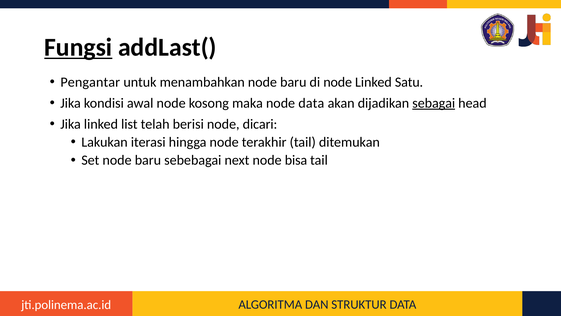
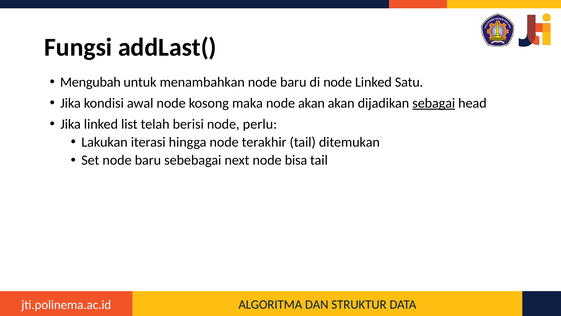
Fungsi underline: present -> none (78, 47)
Pengantar: Pengantar -> Mengubah (90, 82)
node data: data -> akan (311, 103)
dicari: dicari -> perlu (260, 124)
